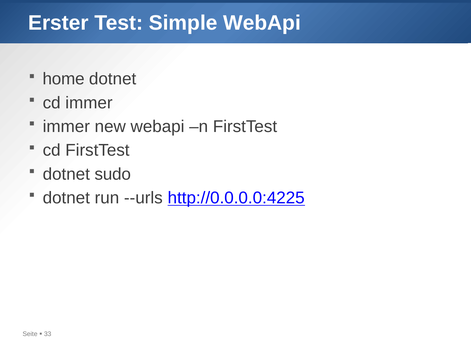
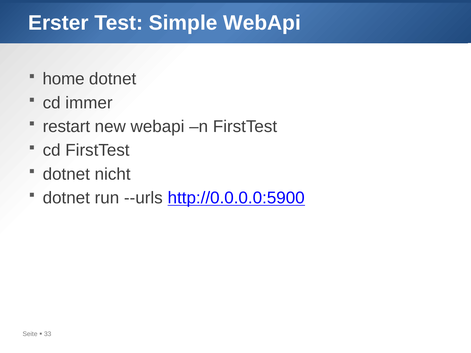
immer: immer -> restart (66, 127)
sudo: sudo -> nicht (113, 174)
http://0.0.0.0:4225: http://0.0.0.0:4225 -> http://0.0.0.0:5900 (236, 198)
